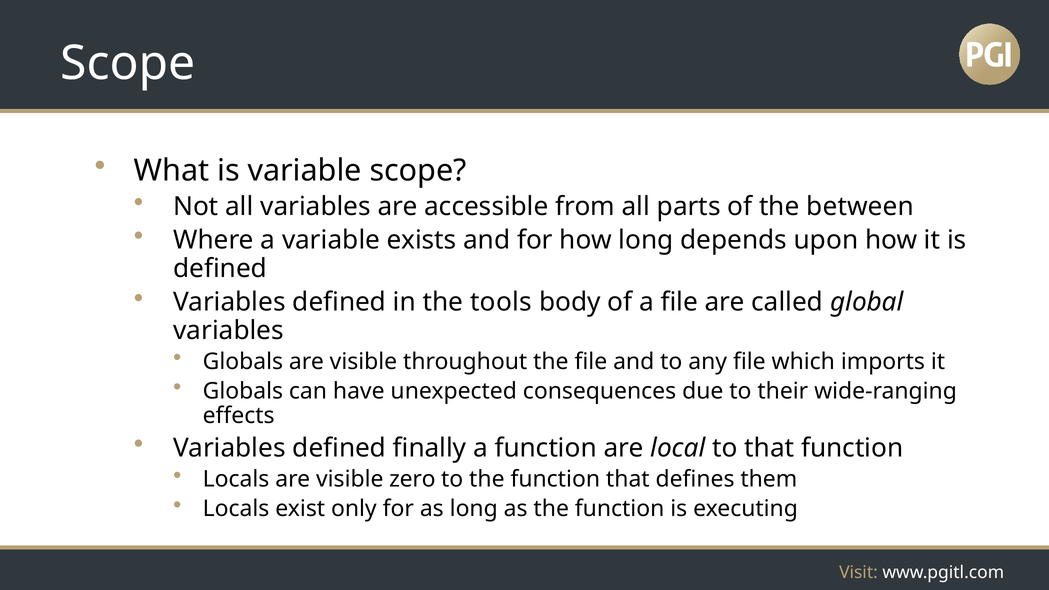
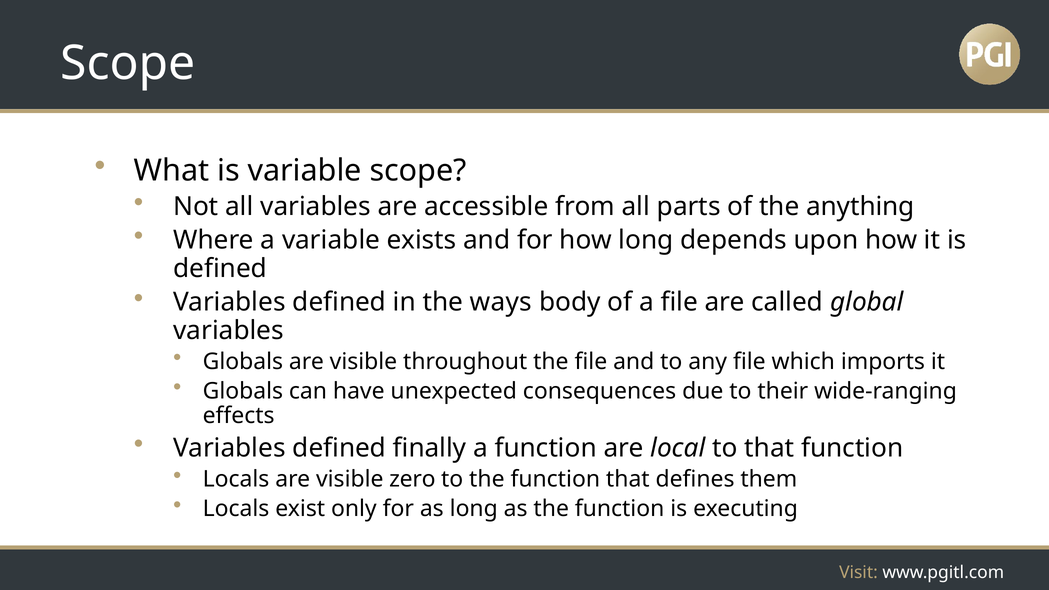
between: between -> anything (860, 206)
tools: tools -> ways (501, 302)
